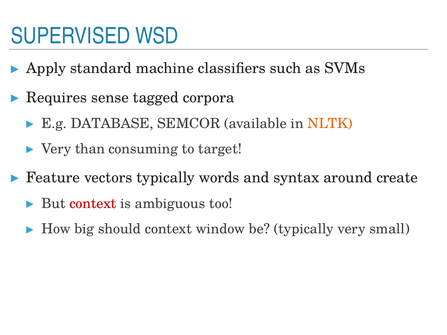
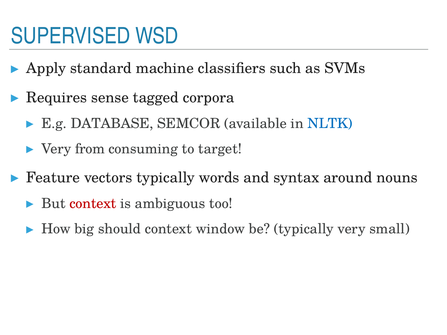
NLTK colour: orange -> blue (330, 124)
than: than -> from (90, 149)
create: create -> nouns (397, 178)
